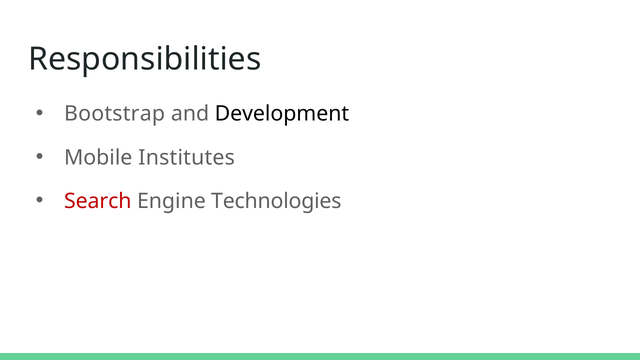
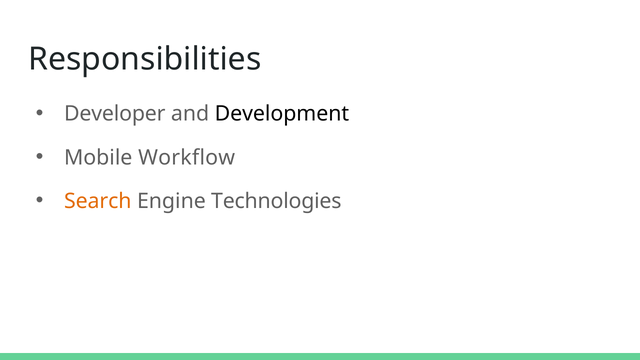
Bootstrap: Bootstrap -> Developer (115, 114)
Institutes: Institutes -> Workflow (187, 157)
Search colour: red -> orange (98, 201)
